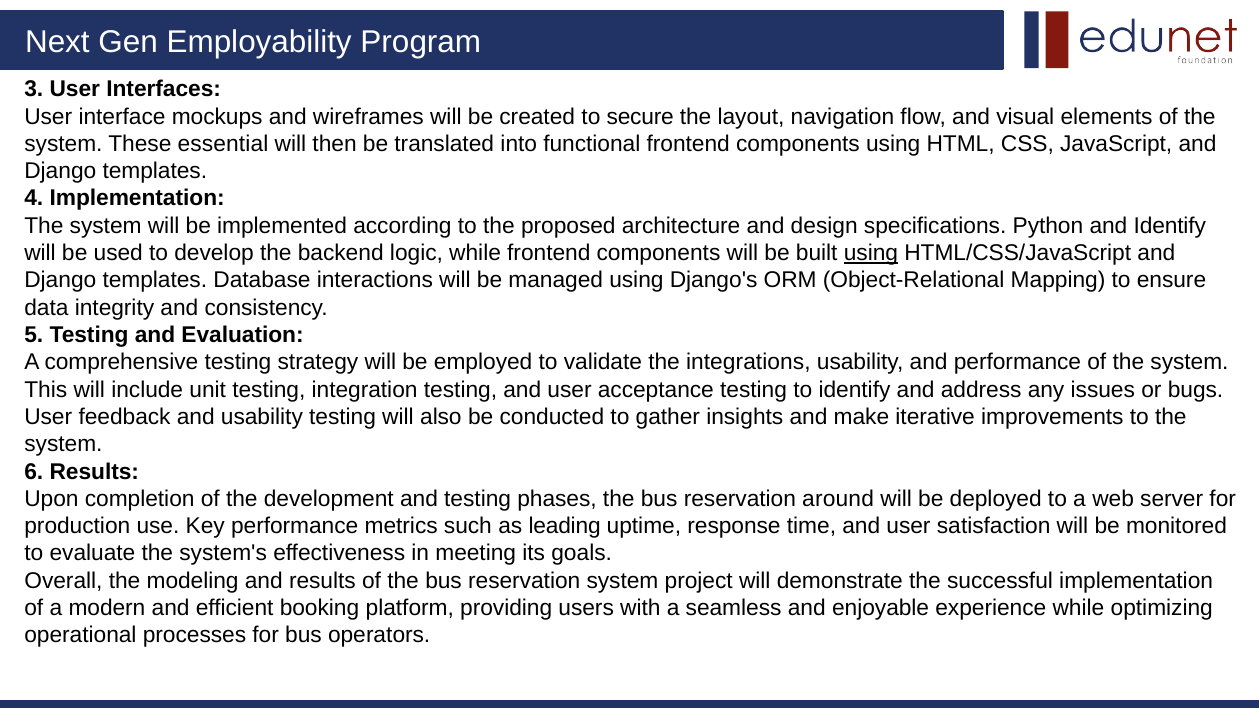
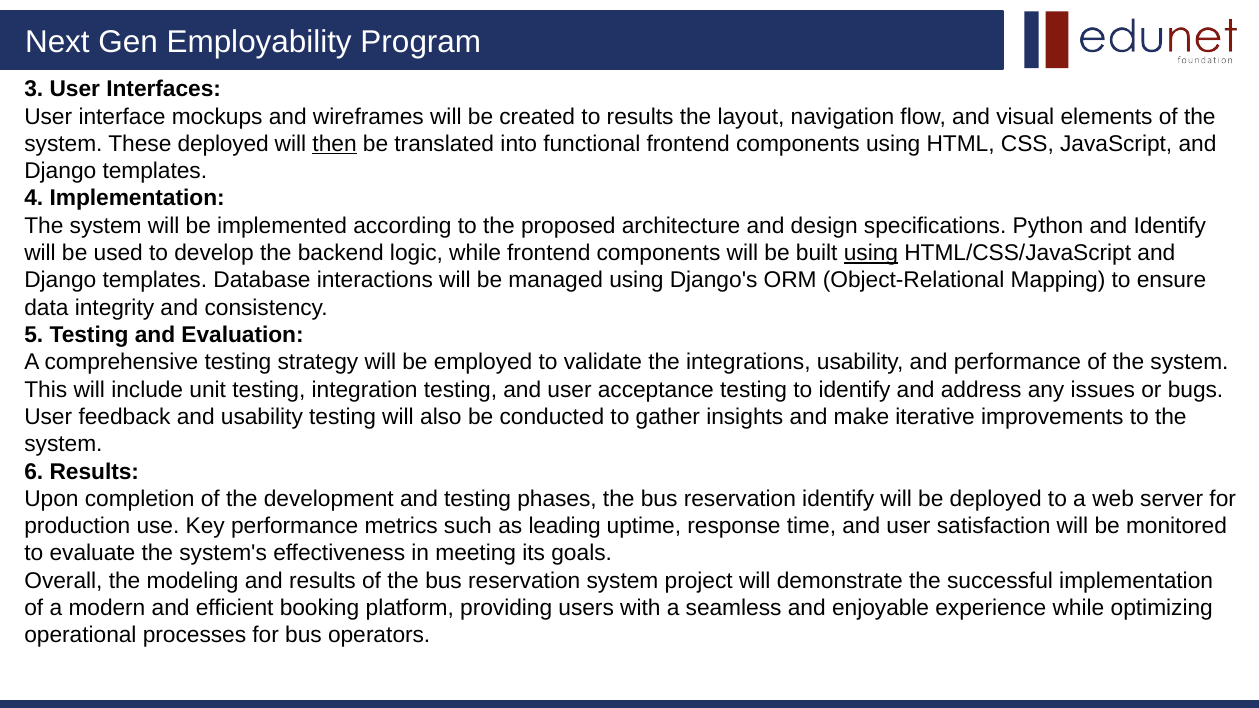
to secure: secure -> results (640, 117)
These essential: essential -> deployed (223, 144)
then underline: none -> present (335, 144)
reservation around: around -> identify (838, 499)
